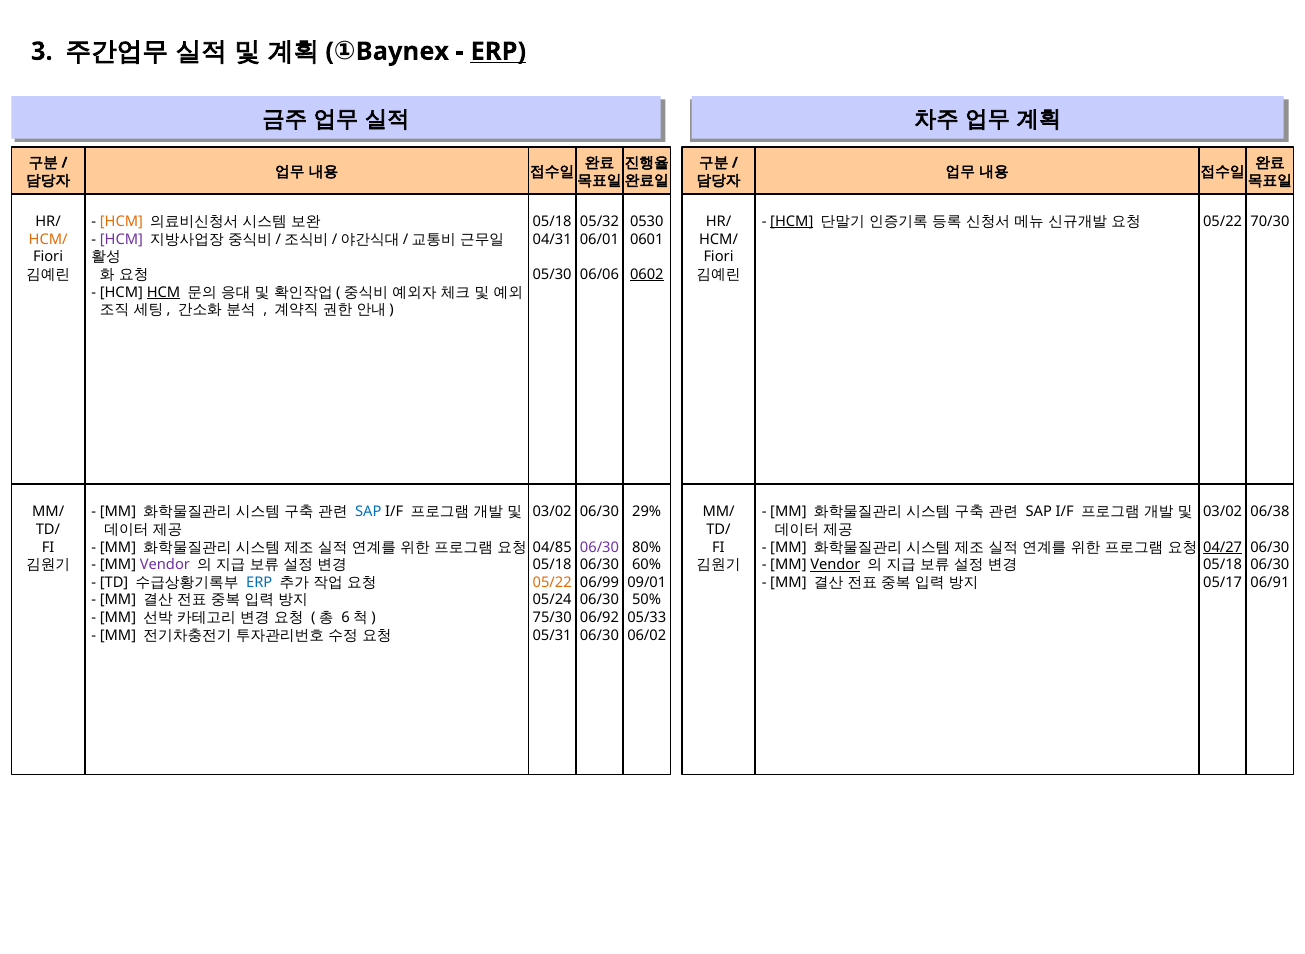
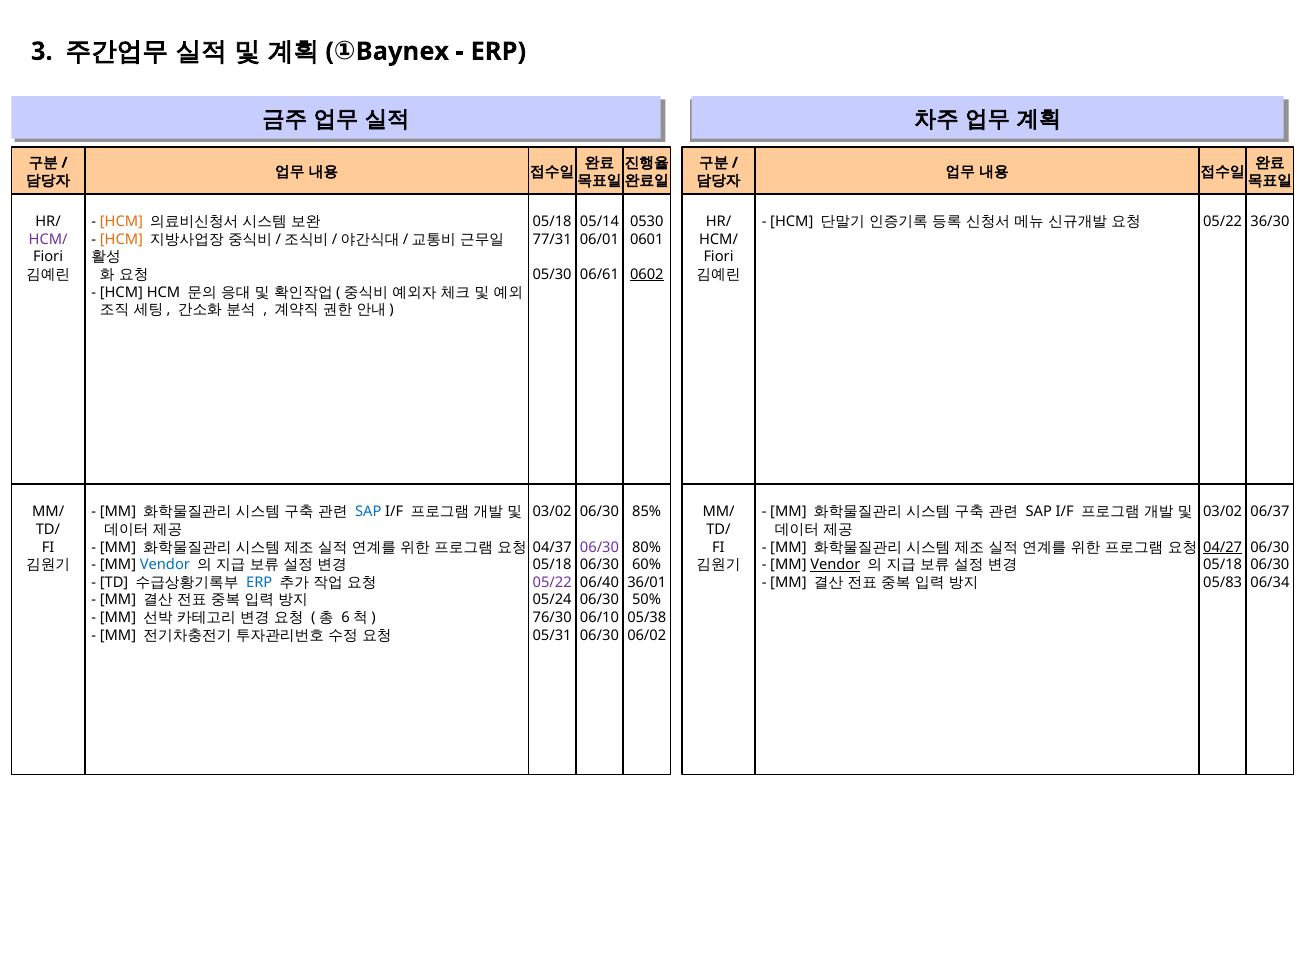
ERP underline: present -> none (498, 51)
05/32: 05/32 -> 05/14 (599, 222)
HCM underline: present -> none (792, 222)
70/30: 70/30 -> 36/30 (1270, 222)
HCM/ colour: orange -> purple (48, 239)
HCM colour: purple -> orange (121, 239)
04/31: 04/31 -> 77/31 (552, 239)
06/06: 06/06 -> 06/61 (599, 275)
HCM underline: present -> none (164, 292)
29%: 29% -> 85% (647, 512)
06/38: 06/38 -> 06/37 (1270, 512)
04/85: 04/85 -> 04/37 (552, 547)
Vendor colour: purple -> blue (165, 565)
05/22 colour: orange -> purple (552, 583)
06/99: 06/99 -> 06/40 (599, 583)
09/01: 09/01 -> 36/01 (647, 583)
05/17: 05/17 -> 05/83 (1223, 583)
06/91: 06/91 -> 06/34 (1270, 583)
75/30: 75/30 -> 76/30 (552, 618)
06/92: 06/92 -> 06/10 (599, 618)
05/33: 05/33 -> 05/38 (647, 618)
